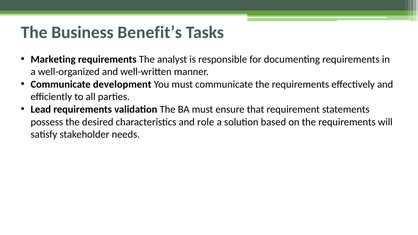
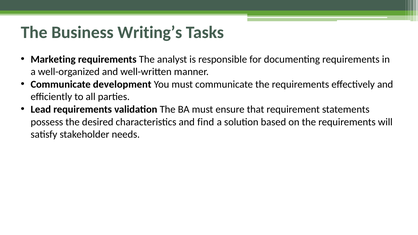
Benefit’s: Benefit’s -> Writing’s (150, 33)
role: role -> find (206, 122)
